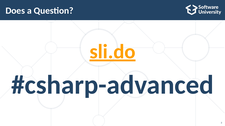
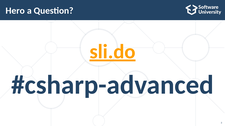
Does: Does -> Hero (15, 11)
